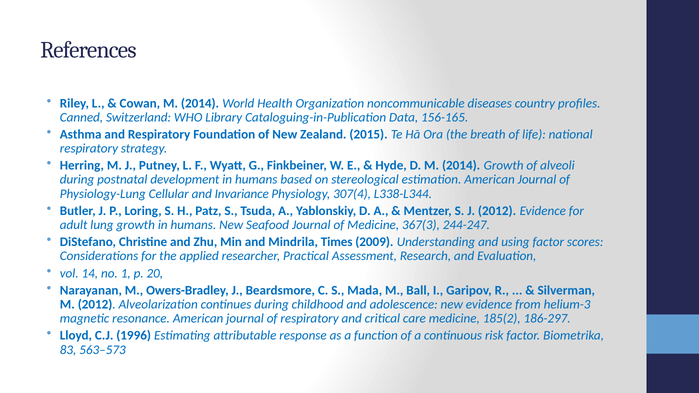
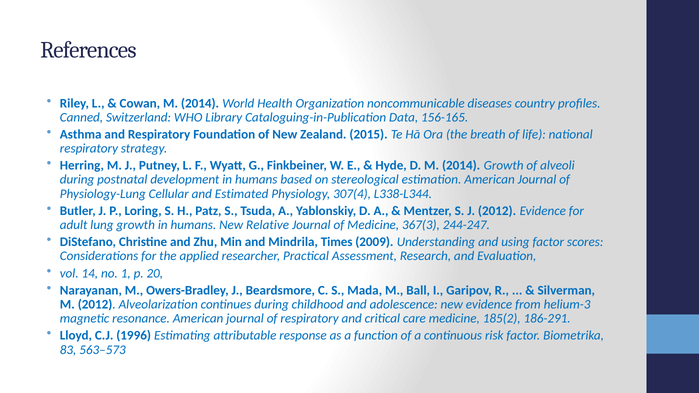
Invariance: Invariance -> Estimated (242, 194)
Seafood: Seafood -> Relative (268, 225)
186-297: 186-297 -> 186-291 (547, 319)
